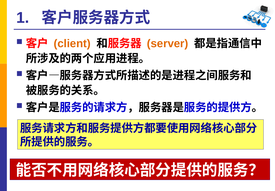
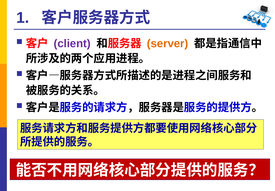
client colour: orange -> purple (72, 43)
